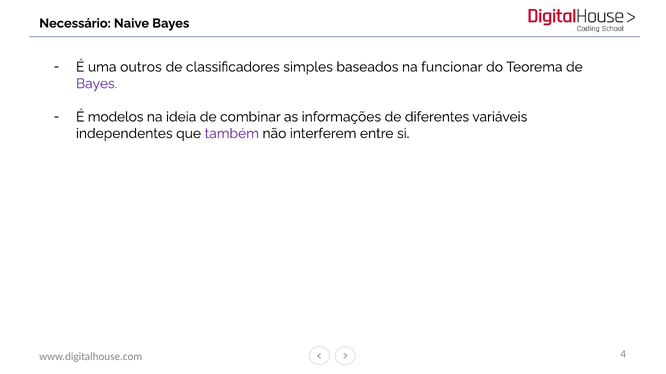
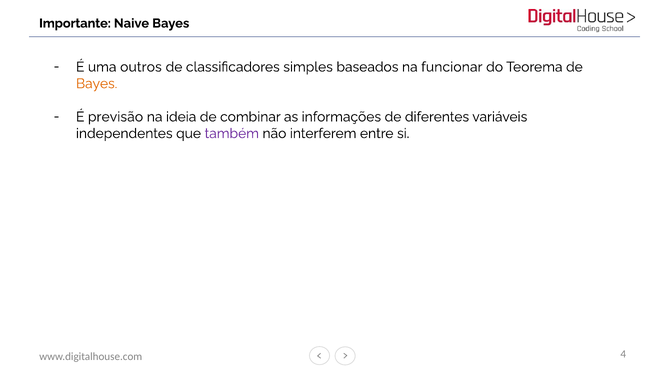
Necessário: Necessário -> Importante (75, 23)
Bayes colour: purple -> orange (97, 84)
modelos: modelos -> previsão (116, 117)
